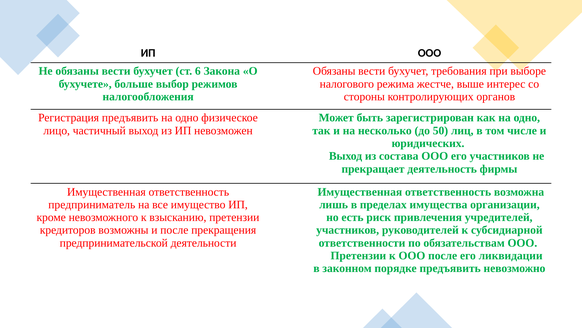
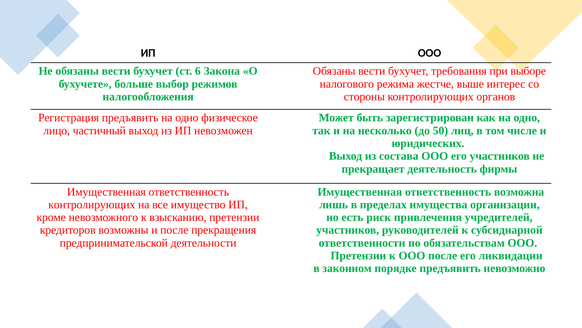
предприниматель: предприниматель -> контролирующих (92, 204)
